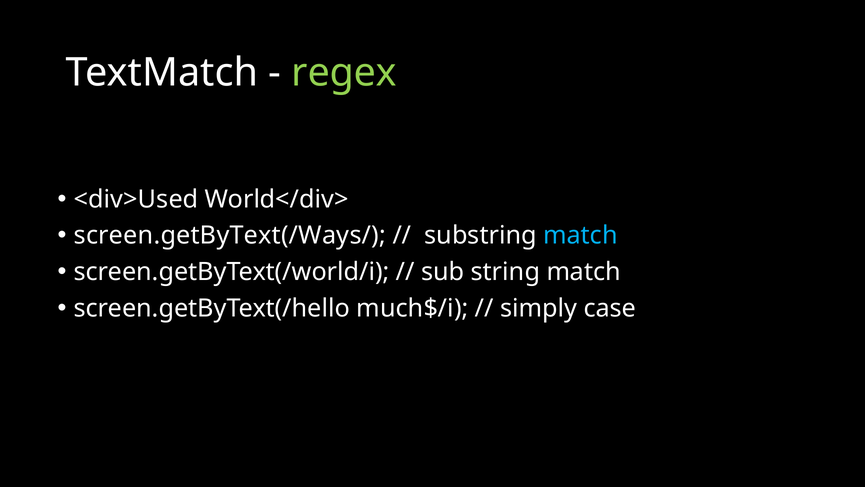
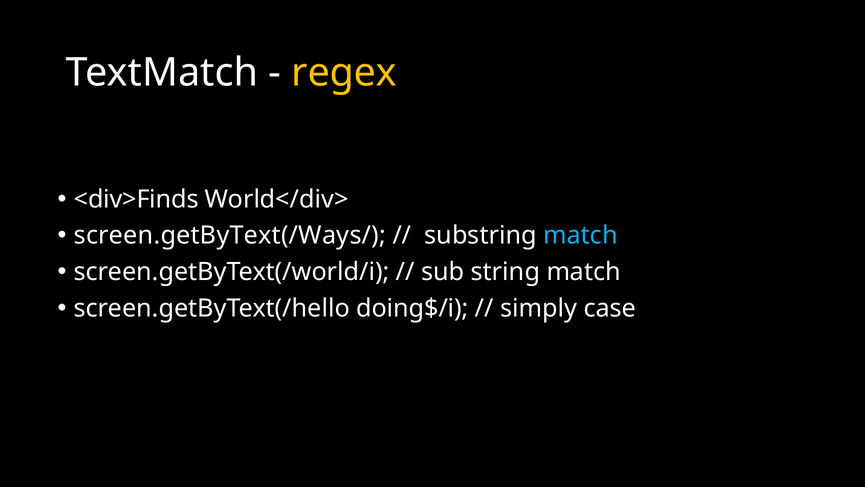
regex colour: light green -> yellow (344, 73)
<div>Used: <div>Used -> <div>Finds (136, 199)
much$/i: much$/i -> doing$/i (412, 308)
